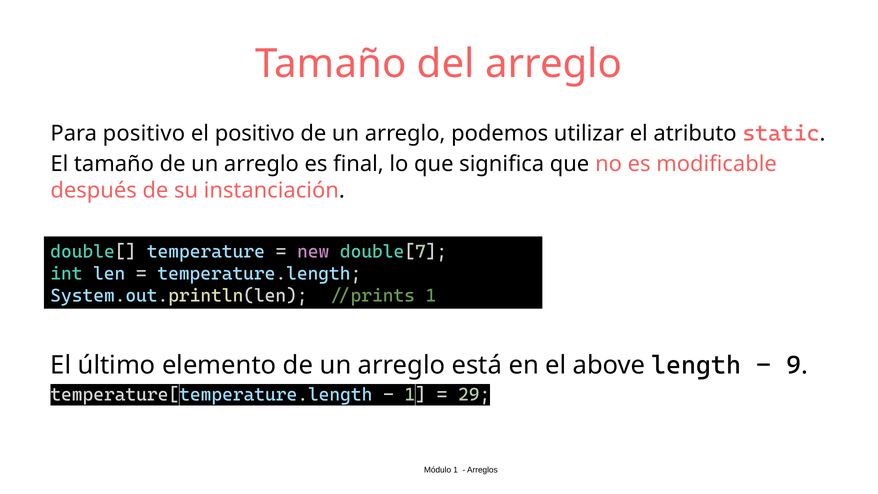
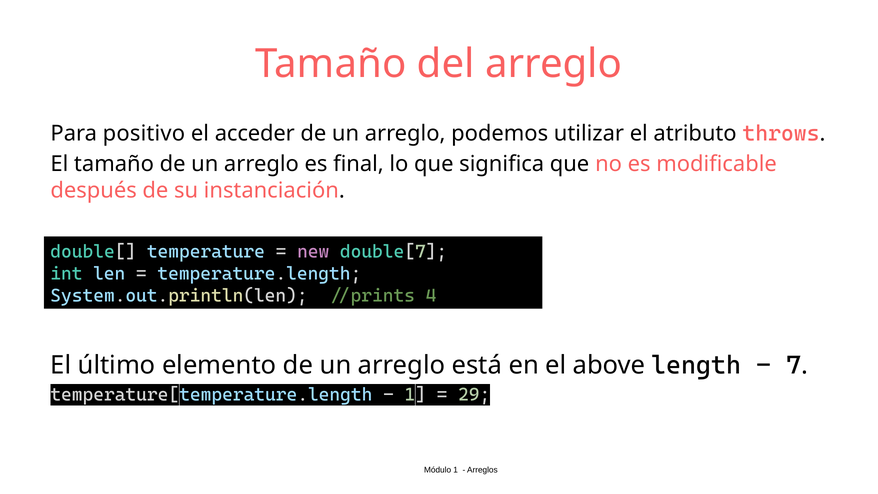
el positivo: positivo -> acceder (255, 133)
static: static -> throws (781, 133)
//prints 1: 1 -> 4 (431, 296)
9: 9 -> 7 (794, 365)
